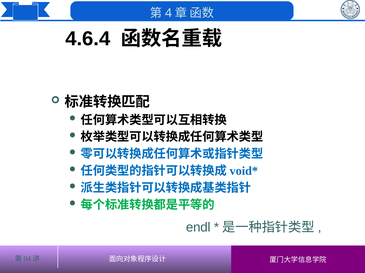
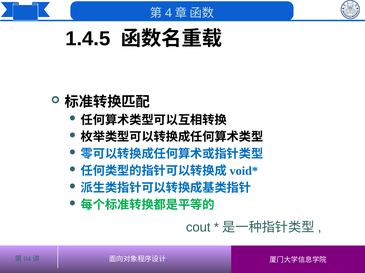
4.6.4: 4.6.4 -> 1.4.5 (88, 39)
endl: endl -> cout (198, 228)
